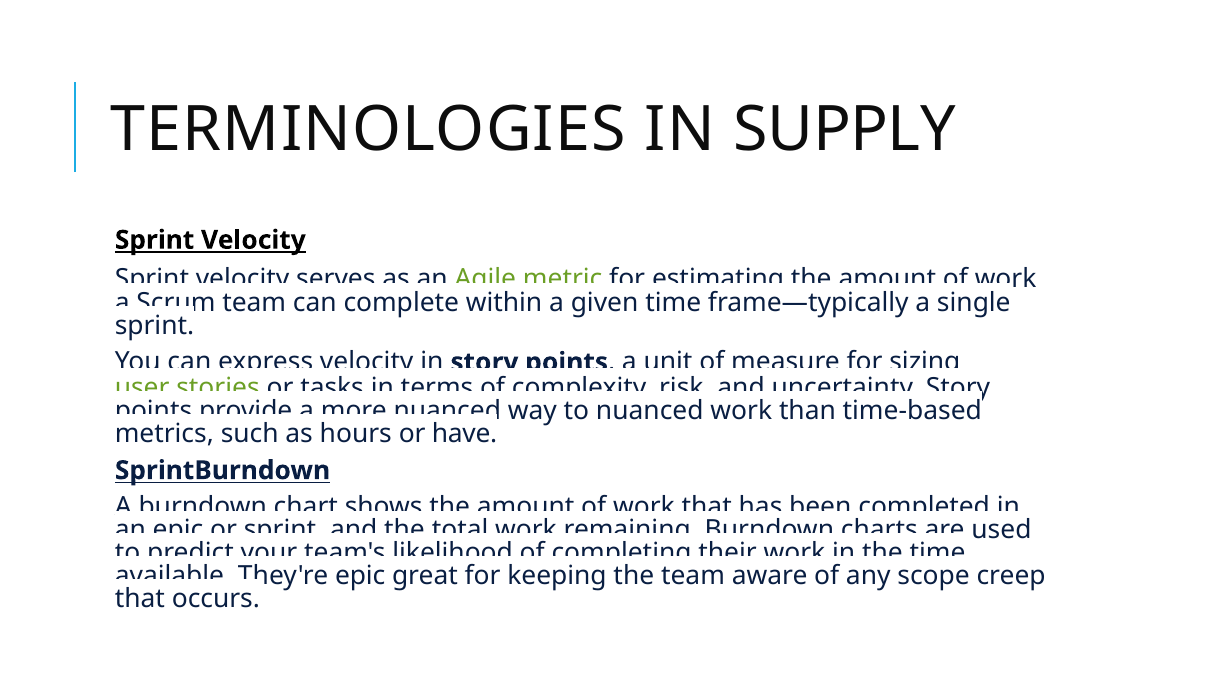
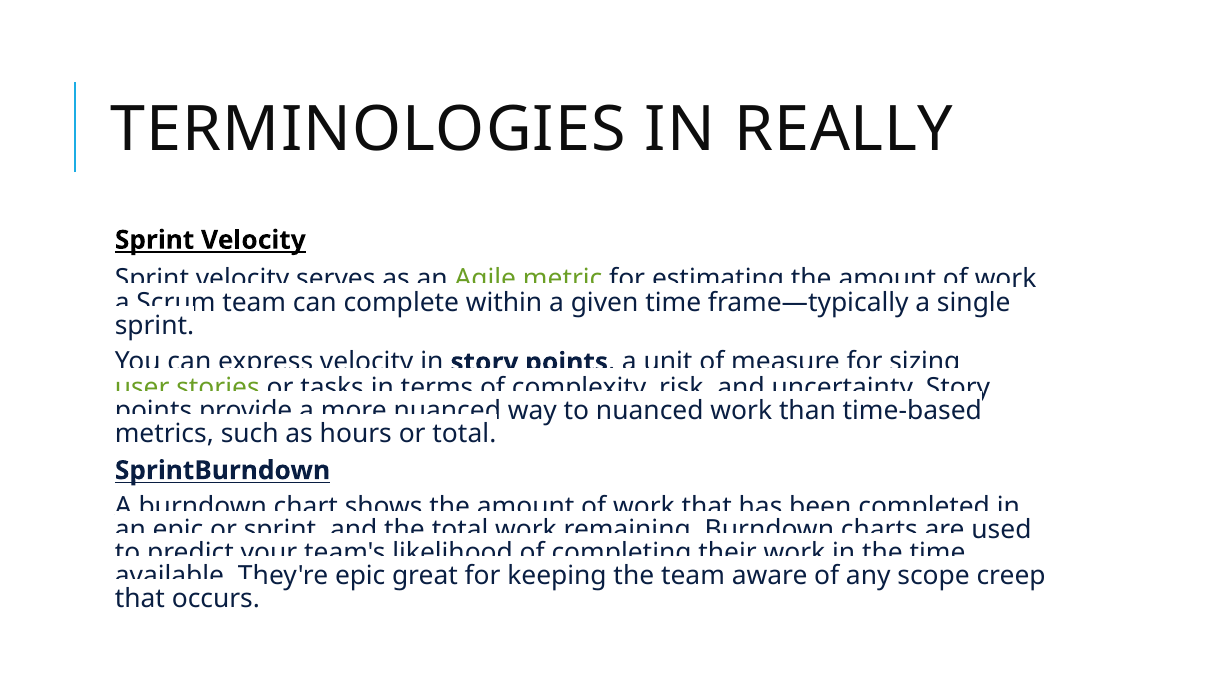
SUPPLY: SUPPLY -> REALLY (844, 129)
or have: have -> total (464, 434)
